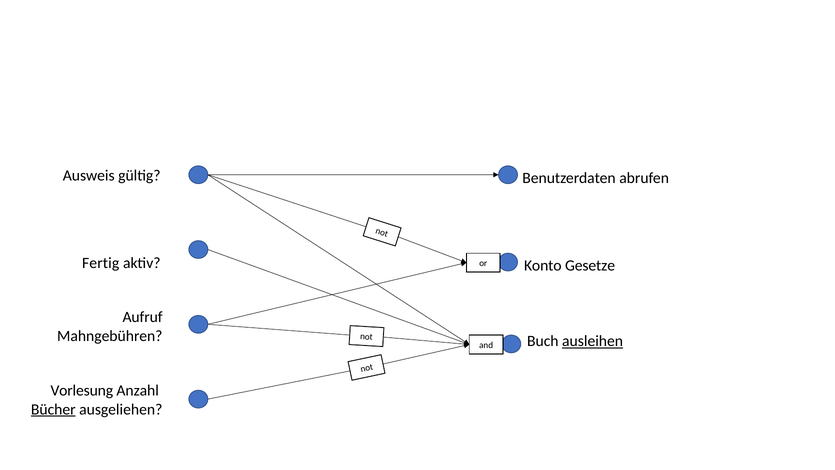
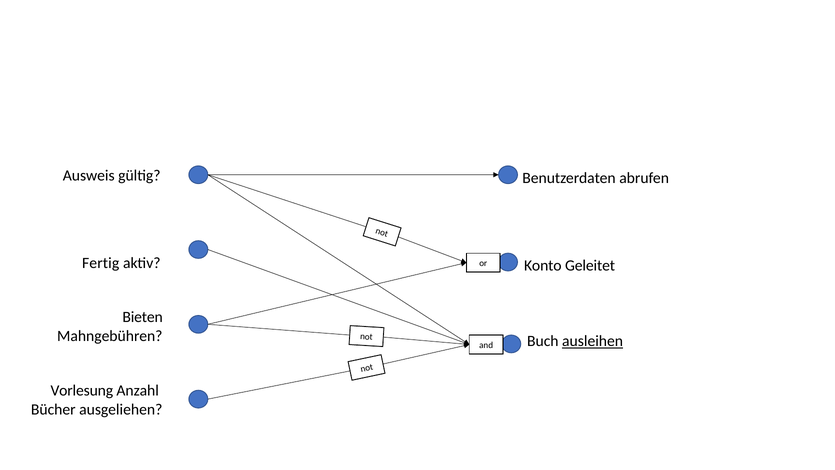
Gesetze: Gesetze -> Geleitet (590, 265)
Aufruf: Aufruf -> Bieten (143, 317)
Bücher underline: present -> none (53, 409)
